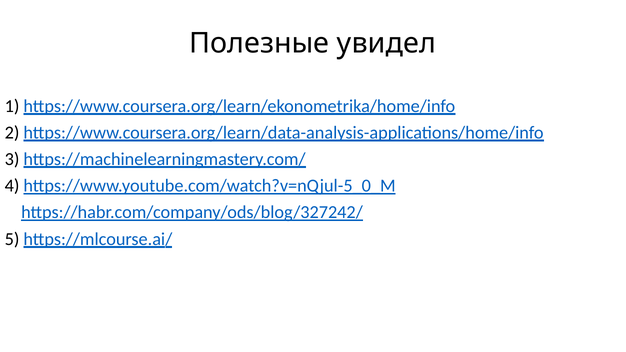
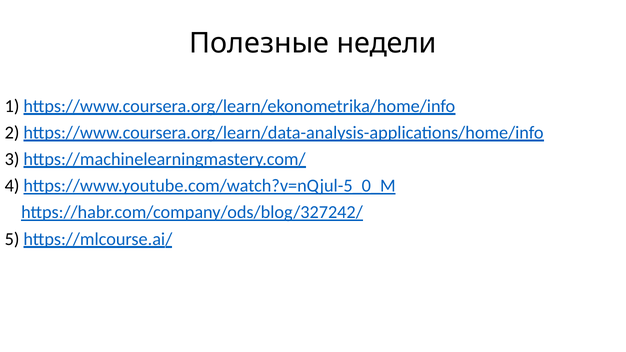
увидел: увидел -> недели (387, 43)
